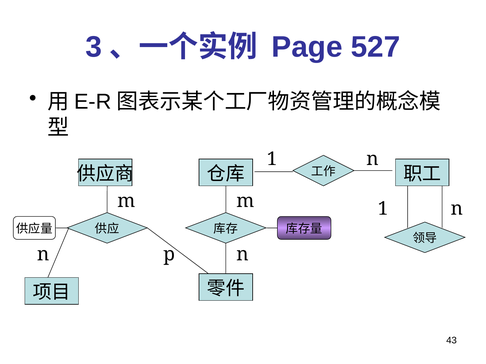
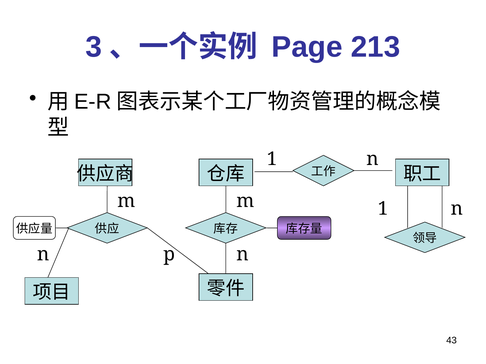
527: 527 -> 213 (376, 47)
